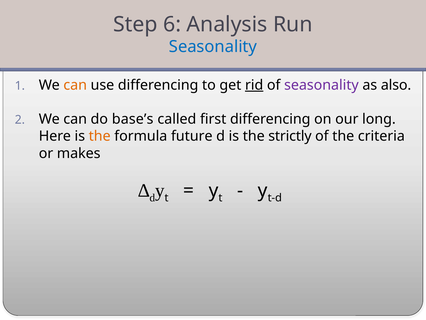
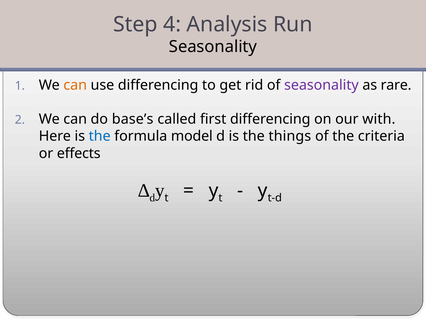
6: 6 -> 4 (172, 24)
Seasonality colour: blue -> black (213, 47)
rid underline: present -> none (254, 85)
also: also -> rare (396, 85)
long: long -> with (379, 119)
the colour: orange -> blue (100, 136)
future: future -> model (192, 136)
strictly: strictly -> things (290, 136)
makes: makes -> effects (79, 153)
